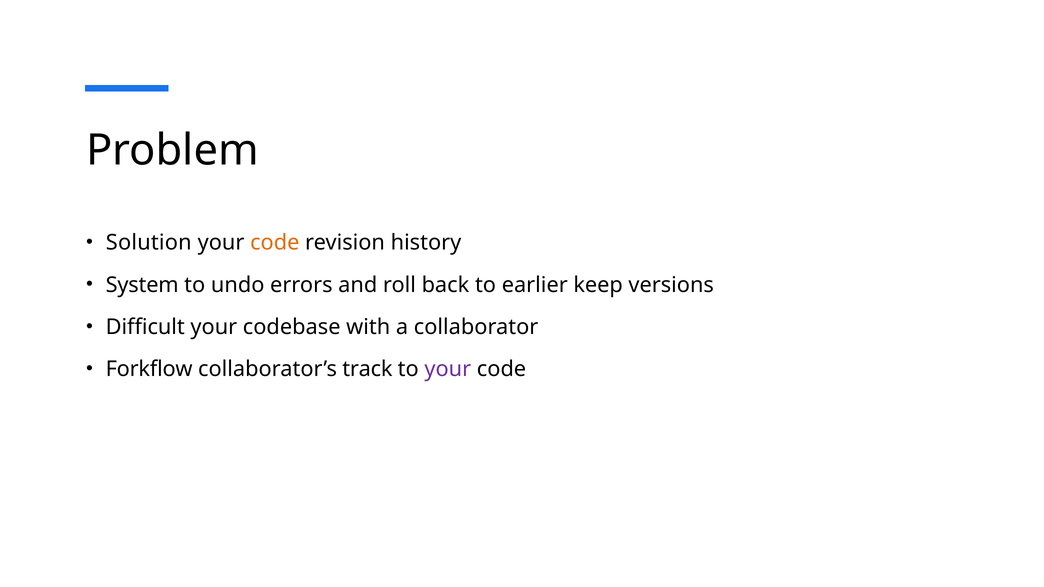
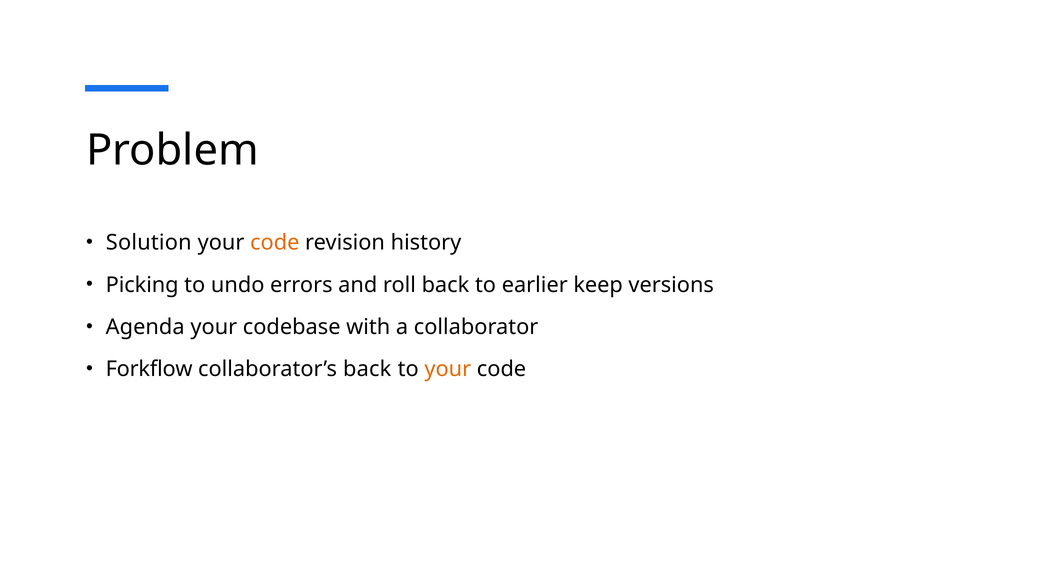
System: System -> Picking (142, 285)
Difficult: Difficult -> Agenda (145, 327)
collaborator’s track: track -> back (367, 369)
your colour: purple -> orange (448, 369)
